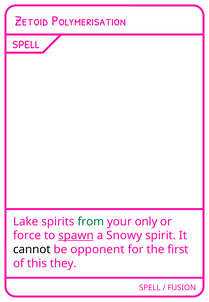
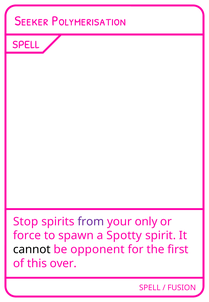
Zetoid: Zetoid -> Seeker (32, 21)
Lake: Lake -> Stop (26, 221)
from colour: green -> purple (91, 221)
spawn underline: present -> none (76, 235)
Snowy: Snowy -> Spotty (124, 235)
they: they -> over (63, 263)
